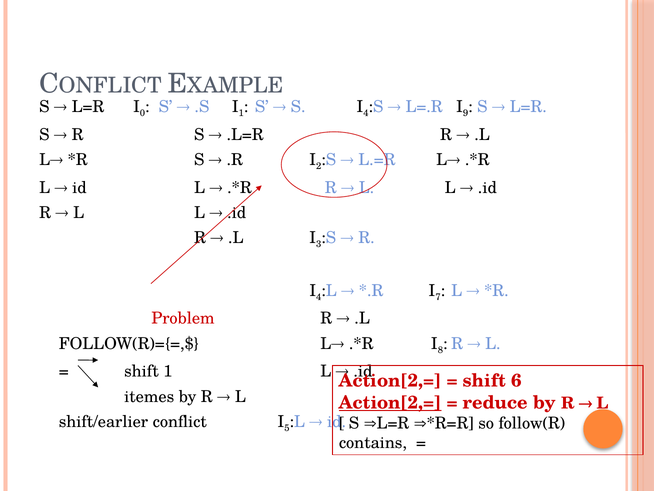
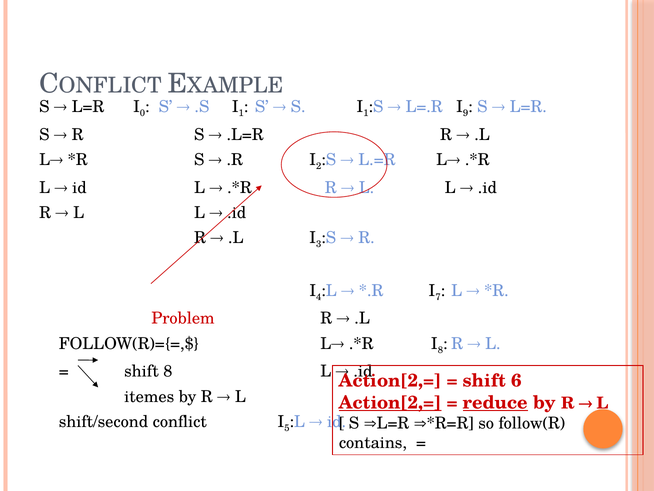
4: 4 -> 1 (366, 113)
shift 1: 1 -> 8 (168, 371)
reduce underline: none -> present (495, 402)
shift/earlier: shift/earlier -> shift/second (103, 421)
